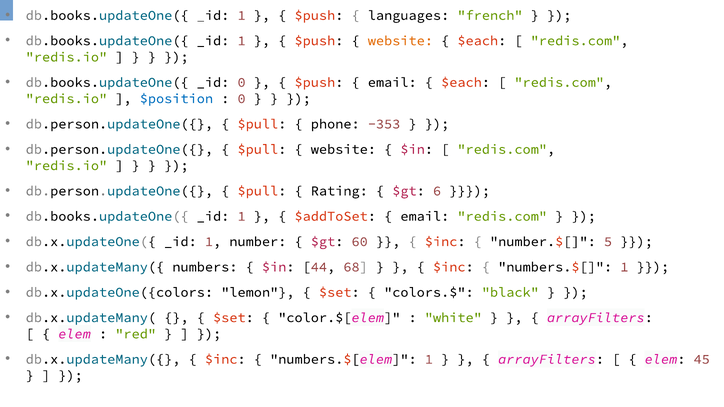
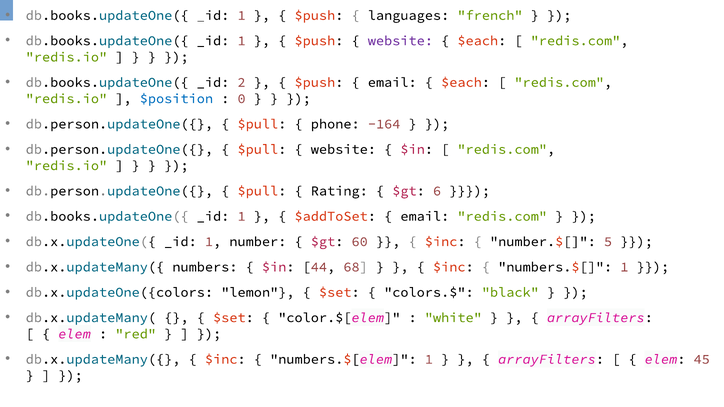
website colour: orange -> purple (400, 41)
_id 0: 0 -> 2 (242, 82)
-353: -353 -> -164 (384, 124)
